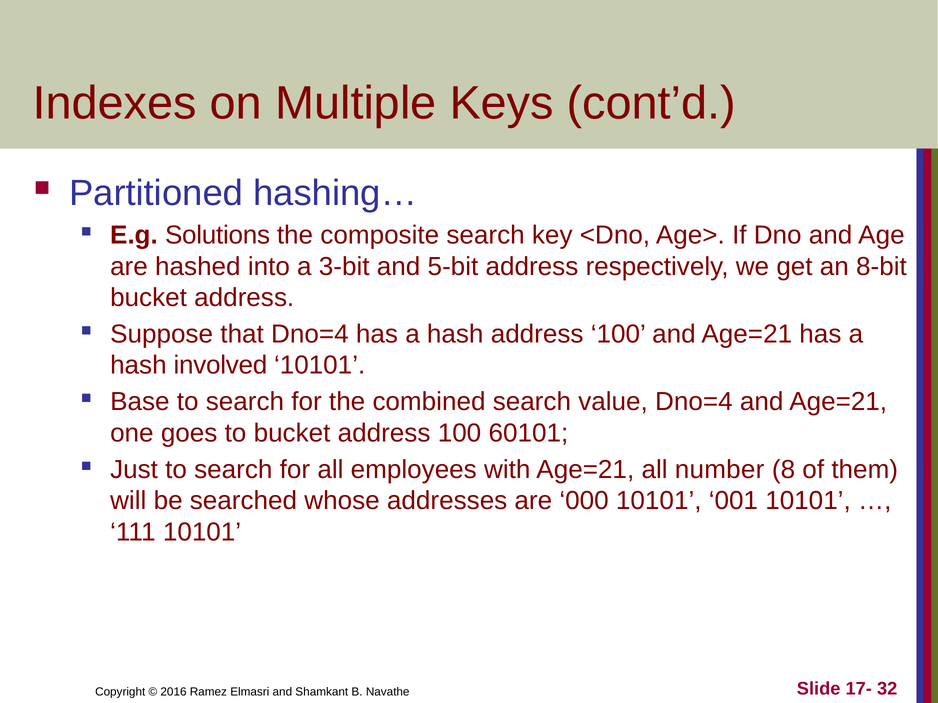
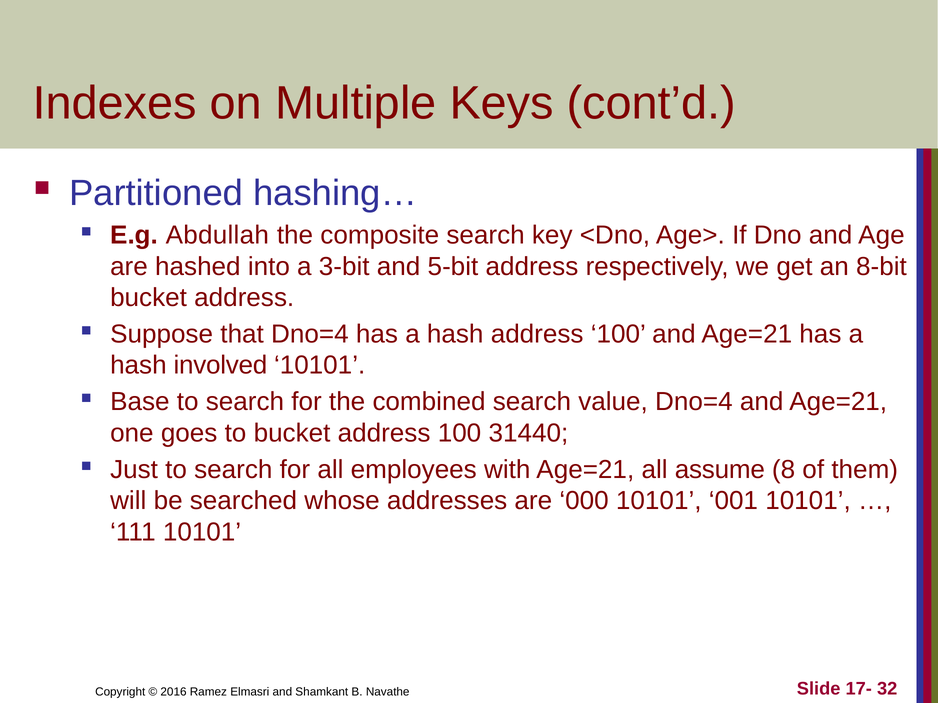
Solutions: Solutions -> Abdullah (217, 235)
60101: 60101 -> 31440 (528, 433)
number: number -> assume (720, 470)
